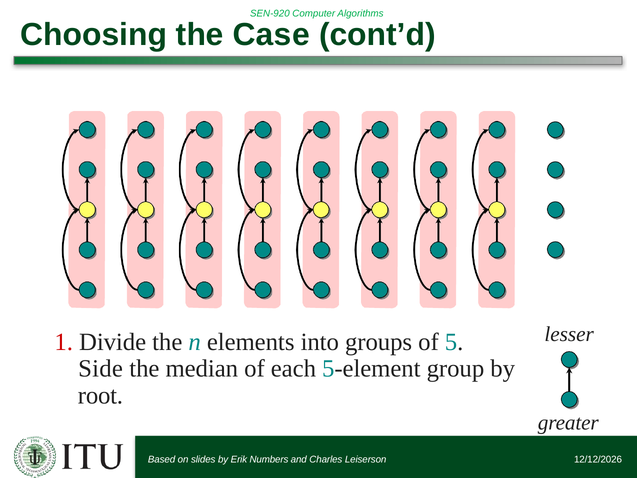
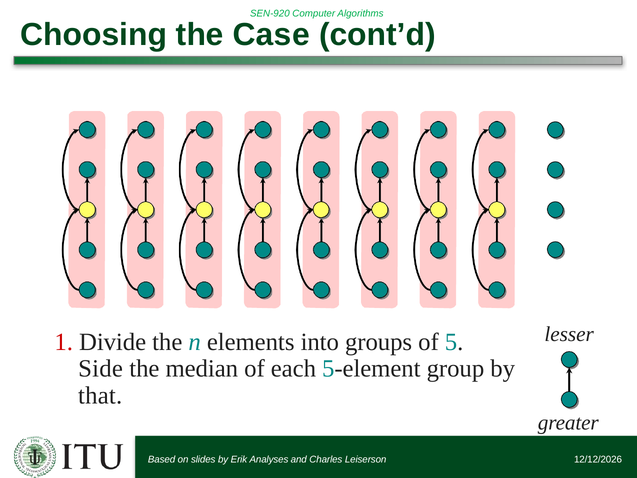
root: root -> that (100, 395)
Numbers: Numbers -> Analyses (269, 459)
